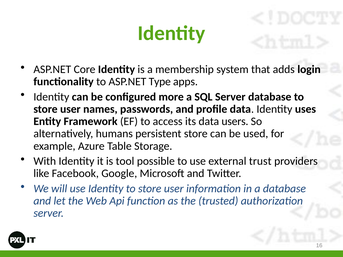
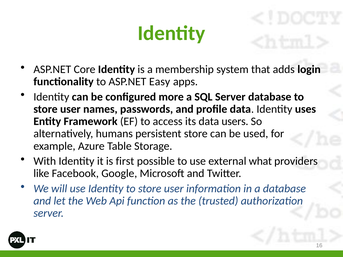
Type: Type -> Easy (160, 82)
tool: tool -> first (125, 161)
trust: trust -> what (260, 161)
